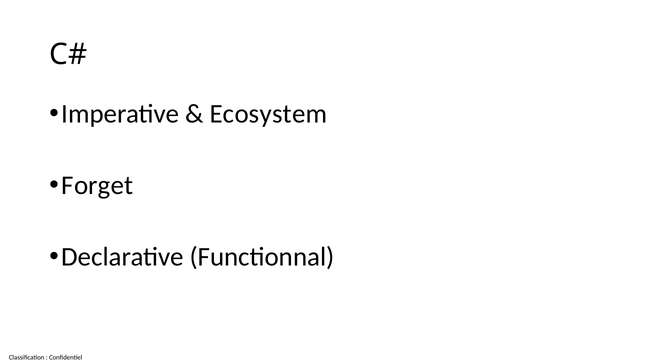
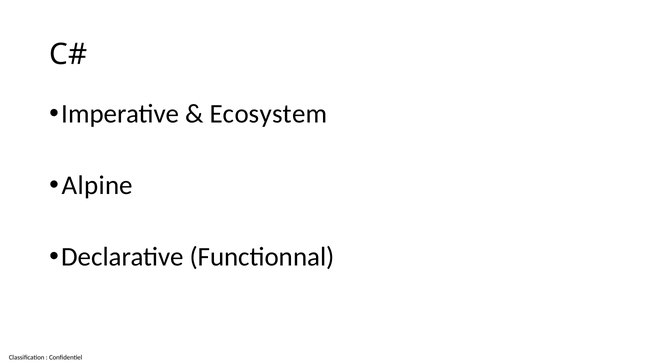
Forget: Forget -> Alpine (97, 185)
